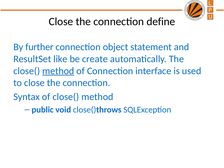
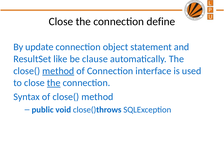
further: further -> update (39, 47)
create: create -> clause (95, 59)
the underline: none -> present (54, 83)
